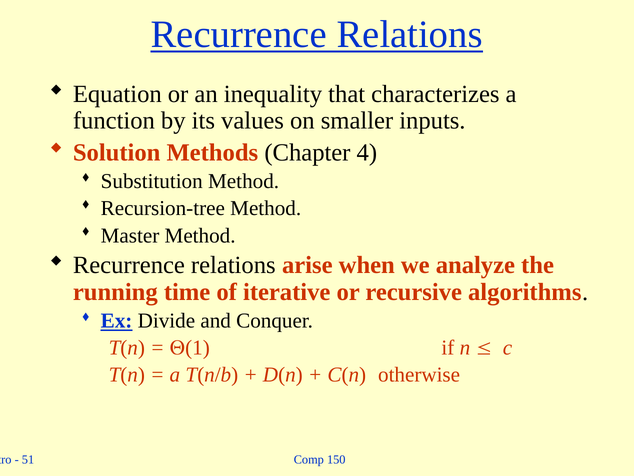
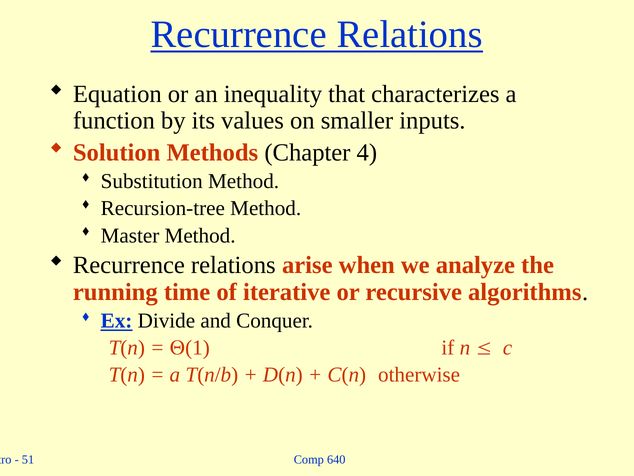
150: 150 -> 640 (336, 459)
